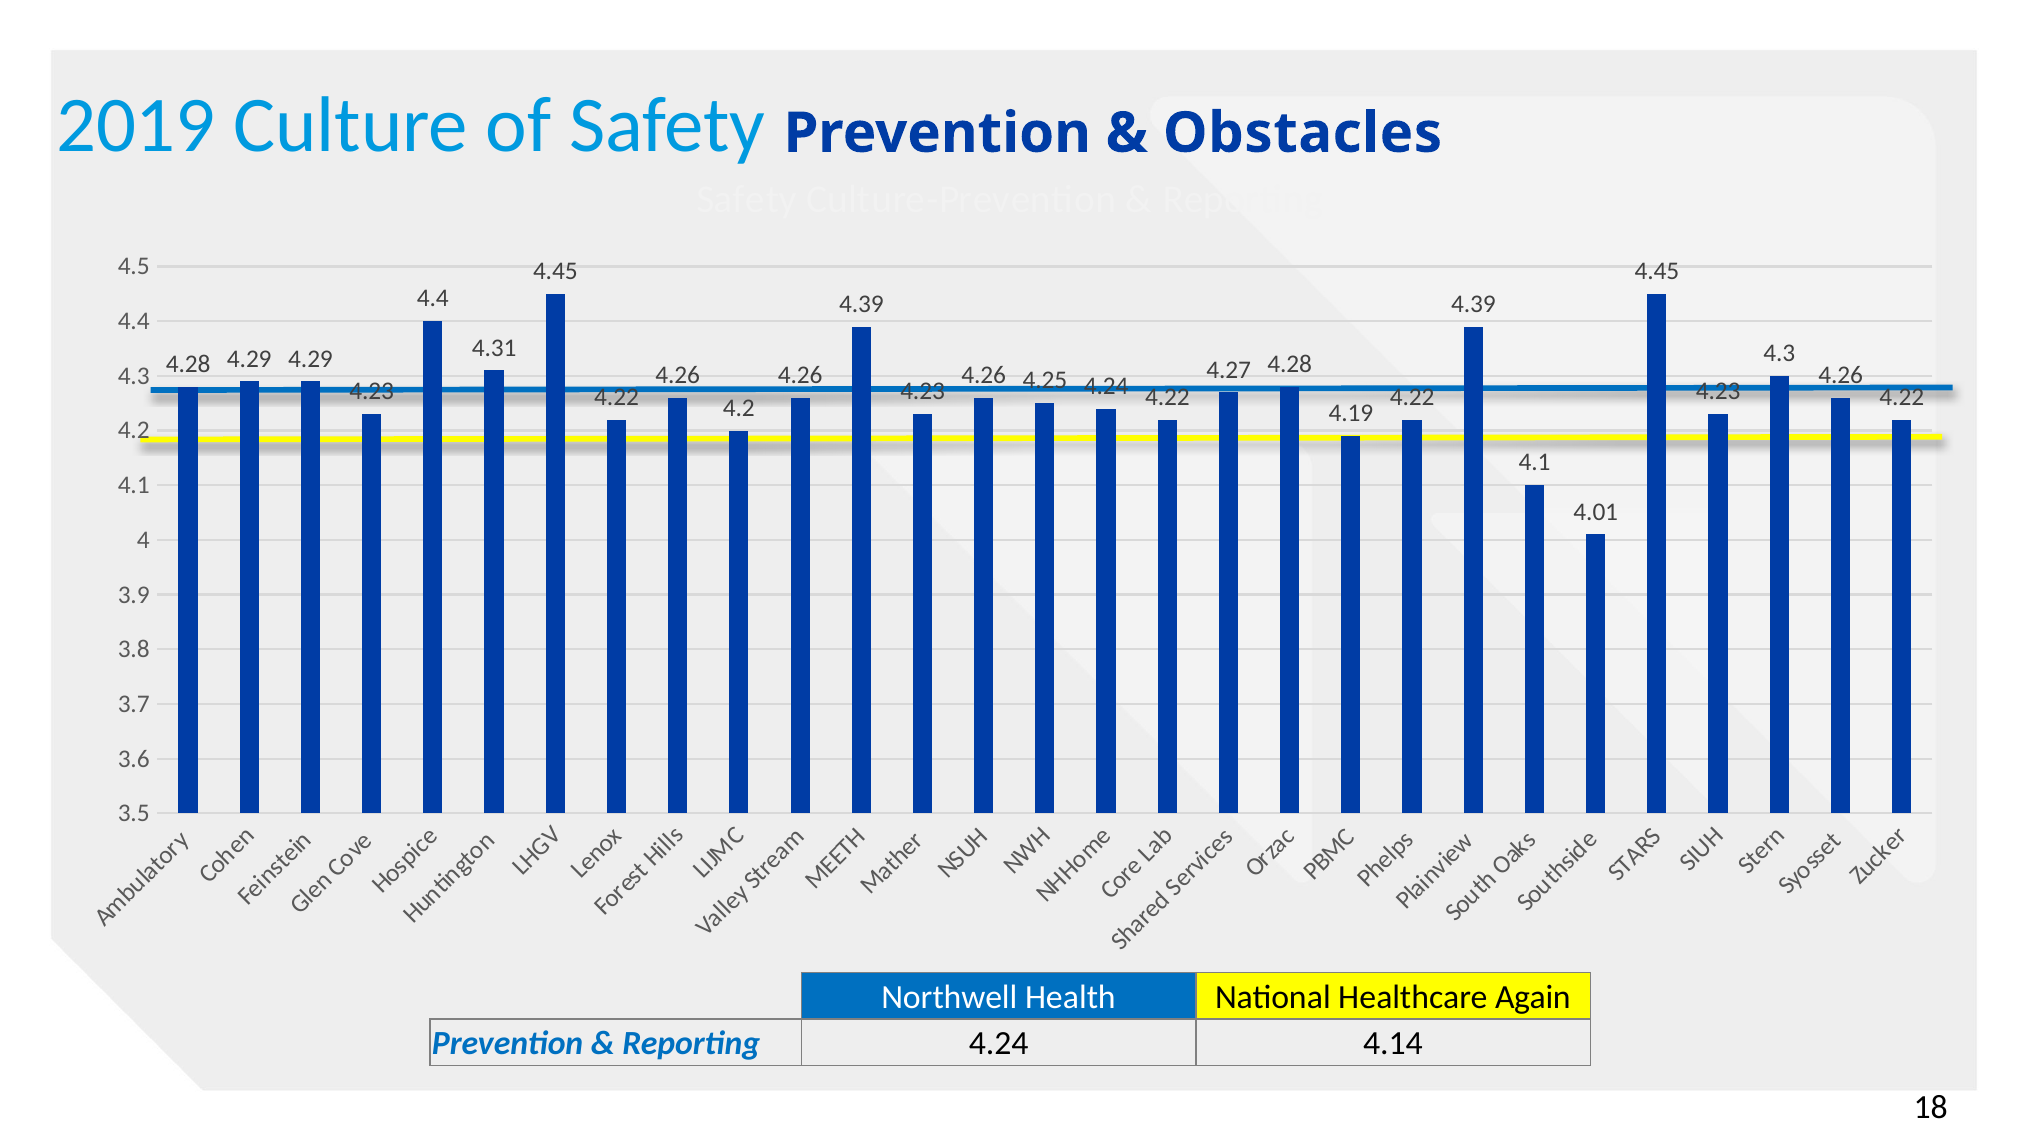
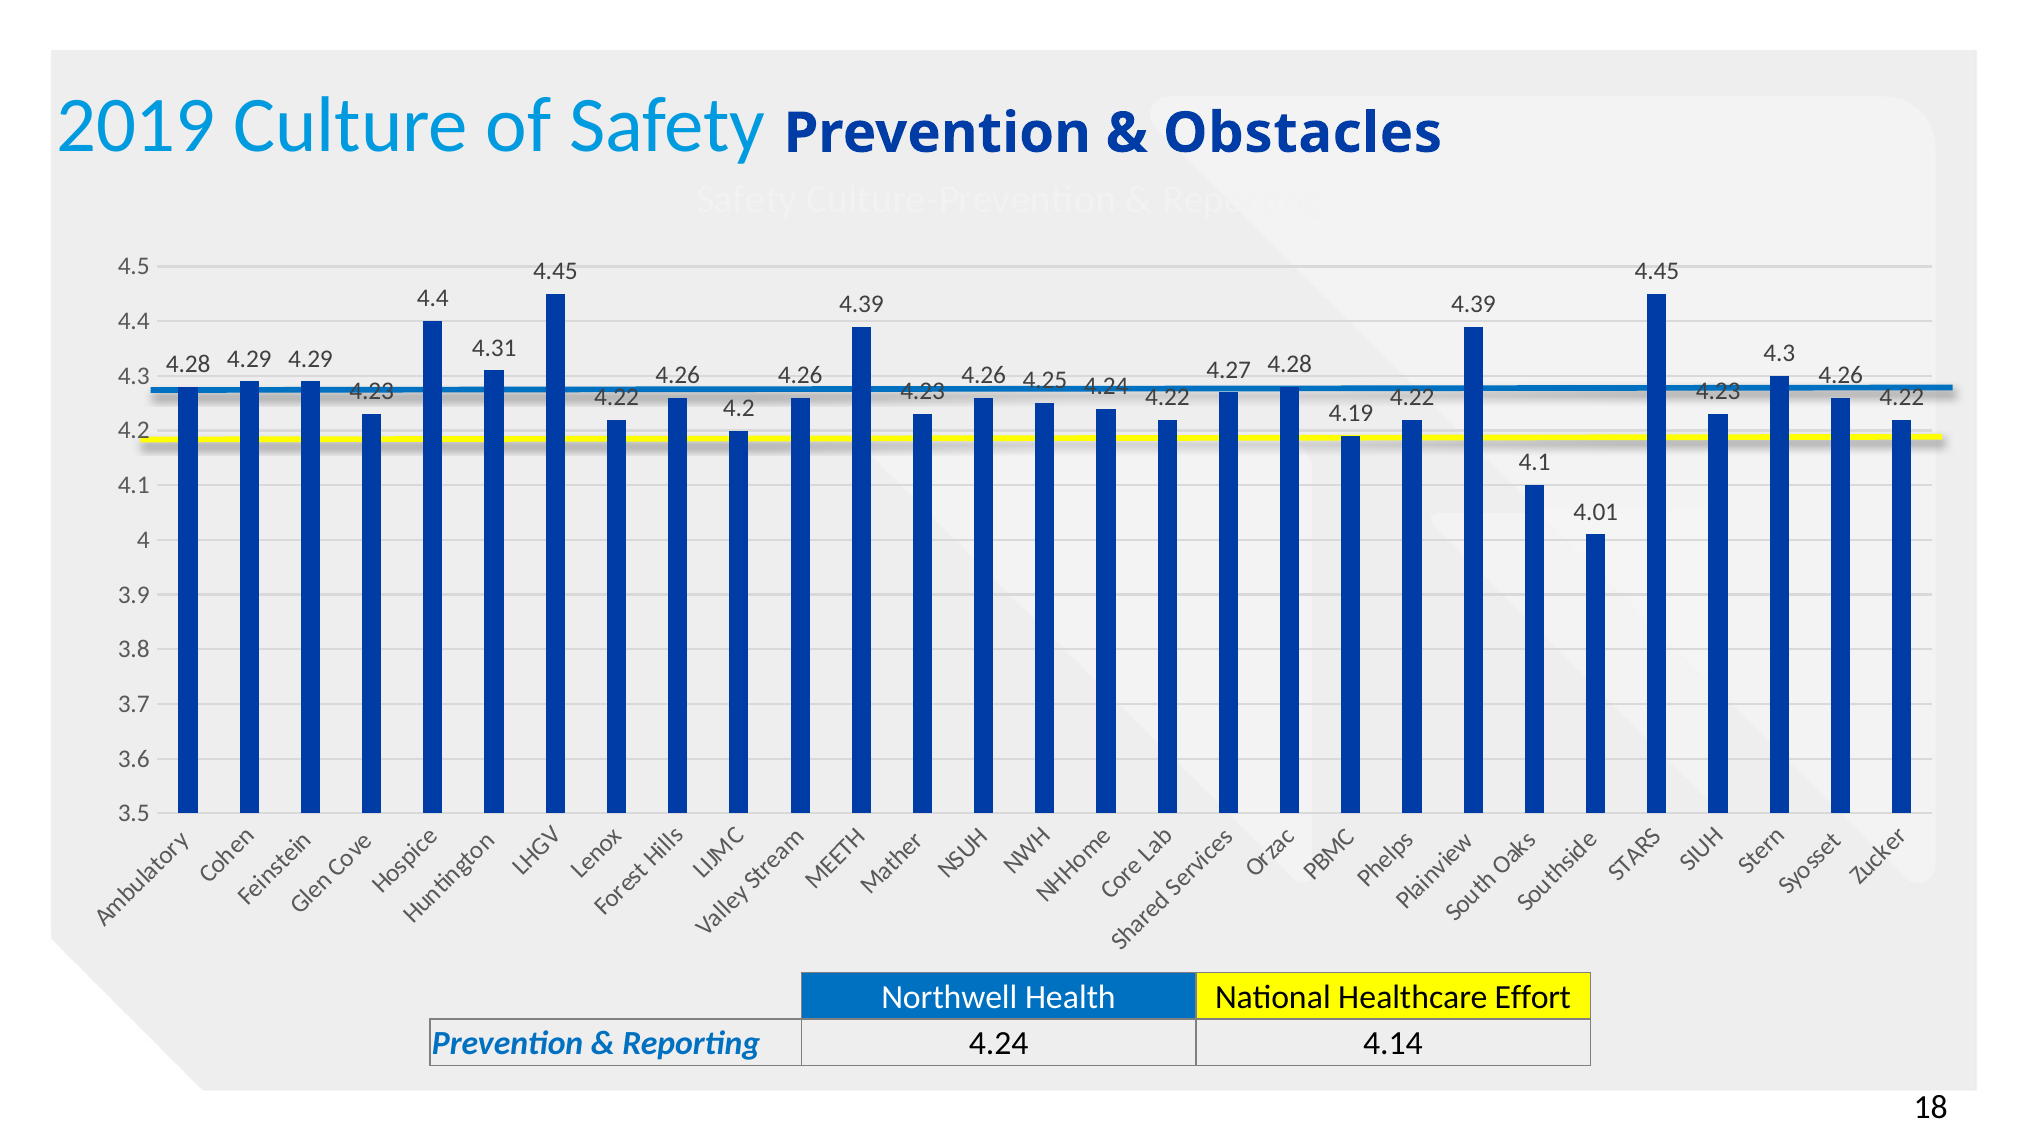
Again: Again -> Effort (1533, 997)
